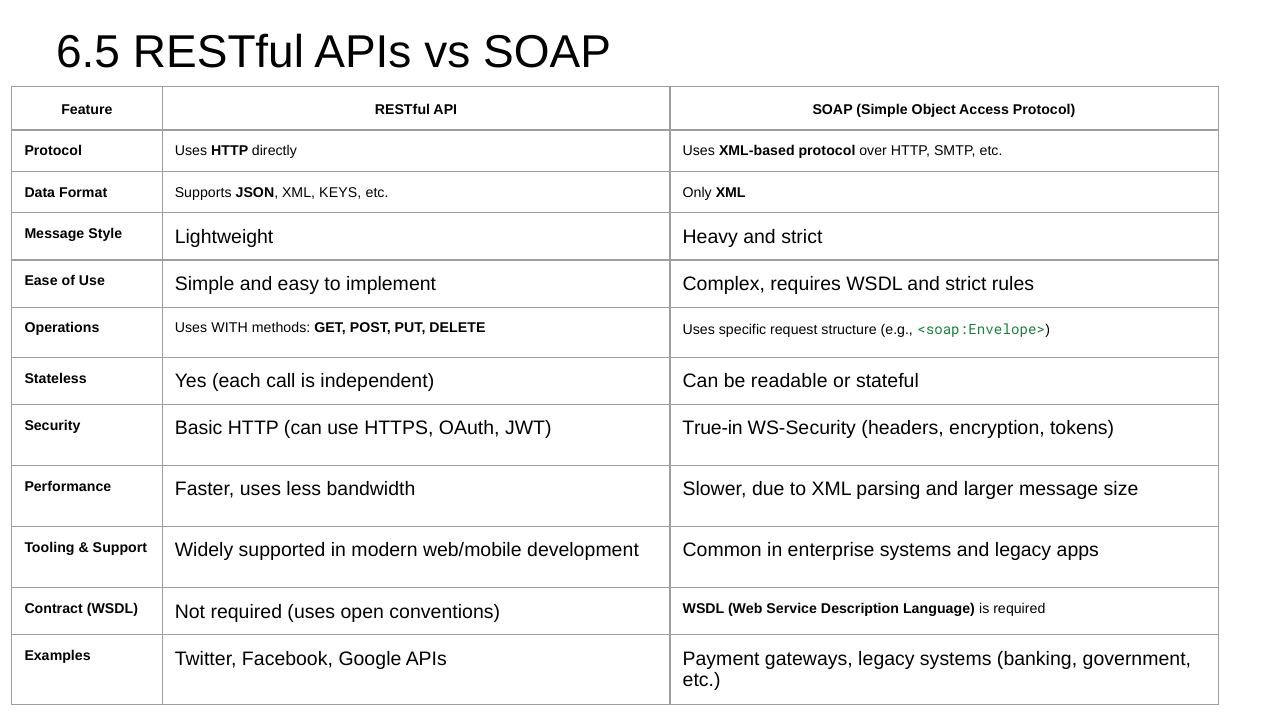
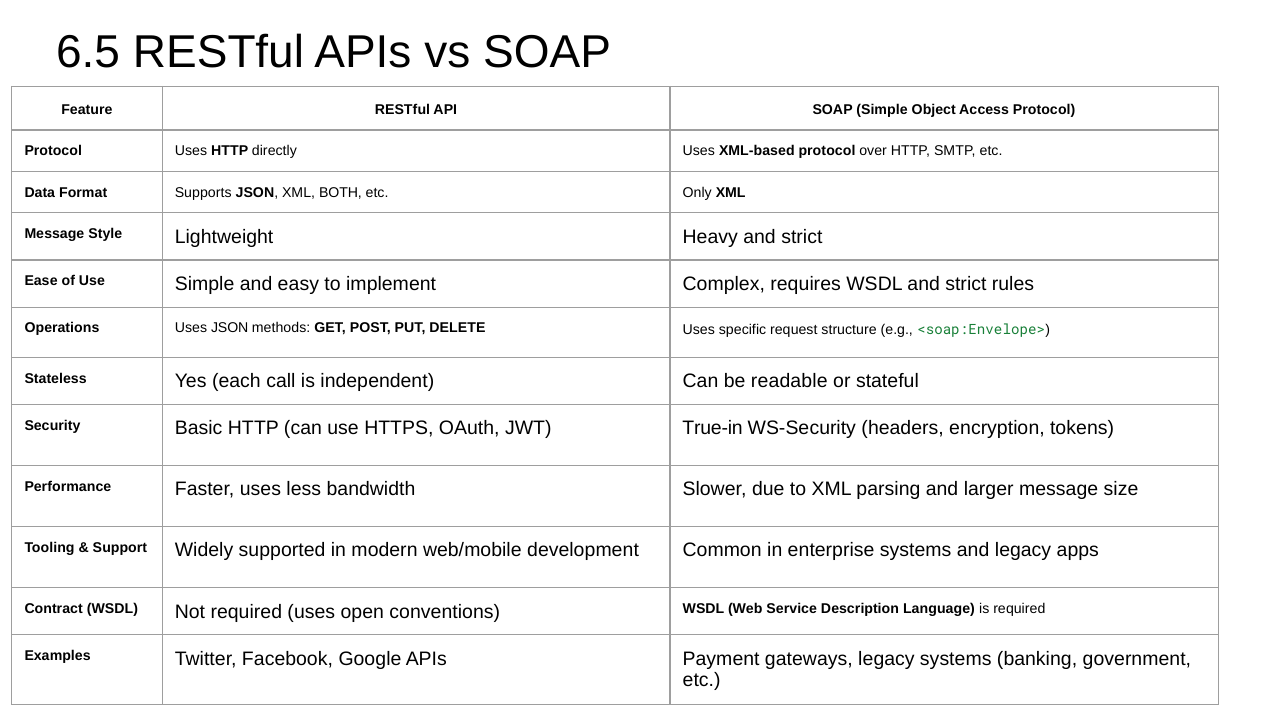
KEYS: KEYS -> BOTH (340, 192)
Uses WITH: WITH -> JSON (230, 328)
